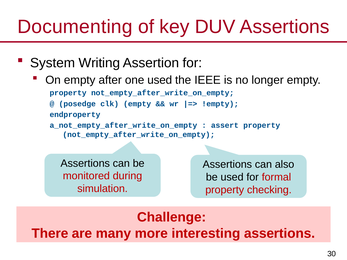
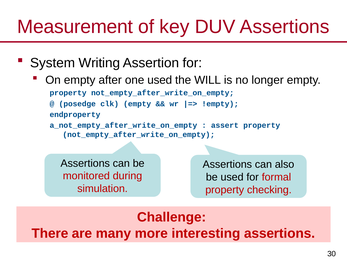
Documenting: Documenting -> Measurement (75, 27)
IEEE: IEEE -> WILL (208, 80)
